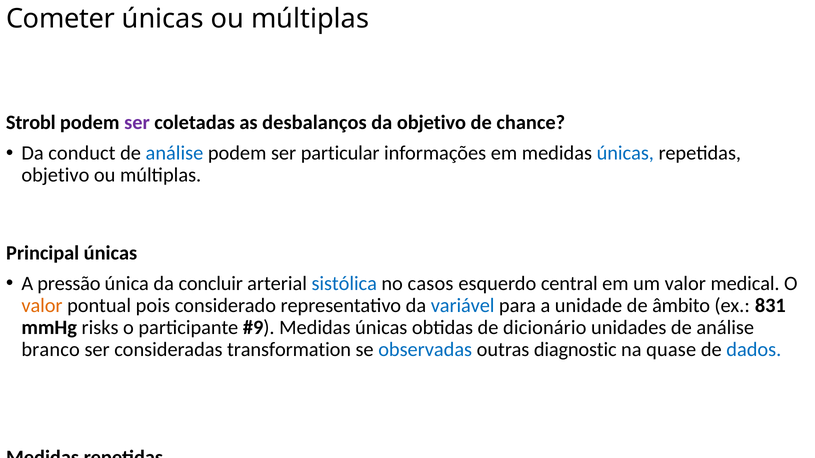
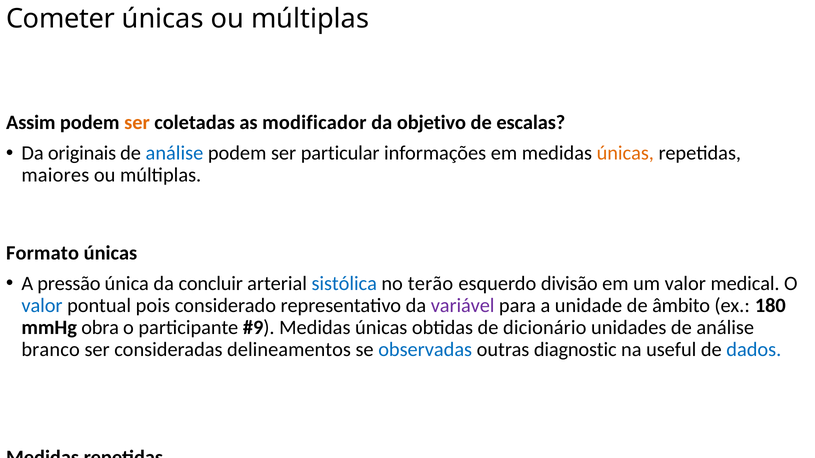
Strobl: Strobl -> Assim (31, 123)
ser colour: purple -> orange (137, 123)
desbalanços: desbalanços -> modificador (314, 123)
chance: chance -> escalas (531, 123)
conduct: conduct -> originais (82, 153)
únicas colour: blue -> orange (625, 153)
objetivo: objetivo -> maiores (55, 175)
Principal: Principal -> Formato (43, 253)
casos: casos -> terão (431, 284)
central: central -> divisão (569, 284)
valor colour: orange -> blue (42, 306)
variável colour: blue -> purple (463, 306)
831: 831 -> 180 (770, 306)
risks: risks -> obra (100, 328)
transformation: transformation -> delineamentos (289, 350)
quase: quase -> useful (671, 350)
